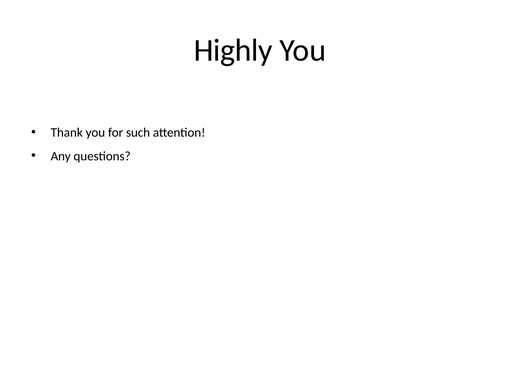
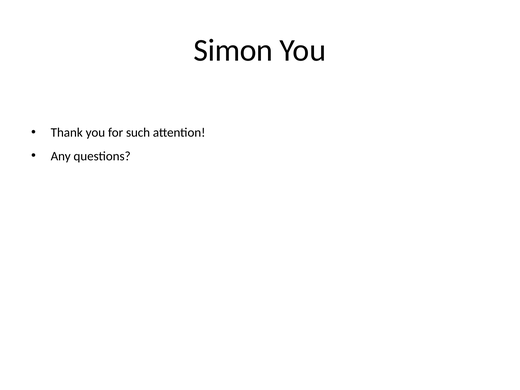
Highly: Highly -> Simon (233, 50)
